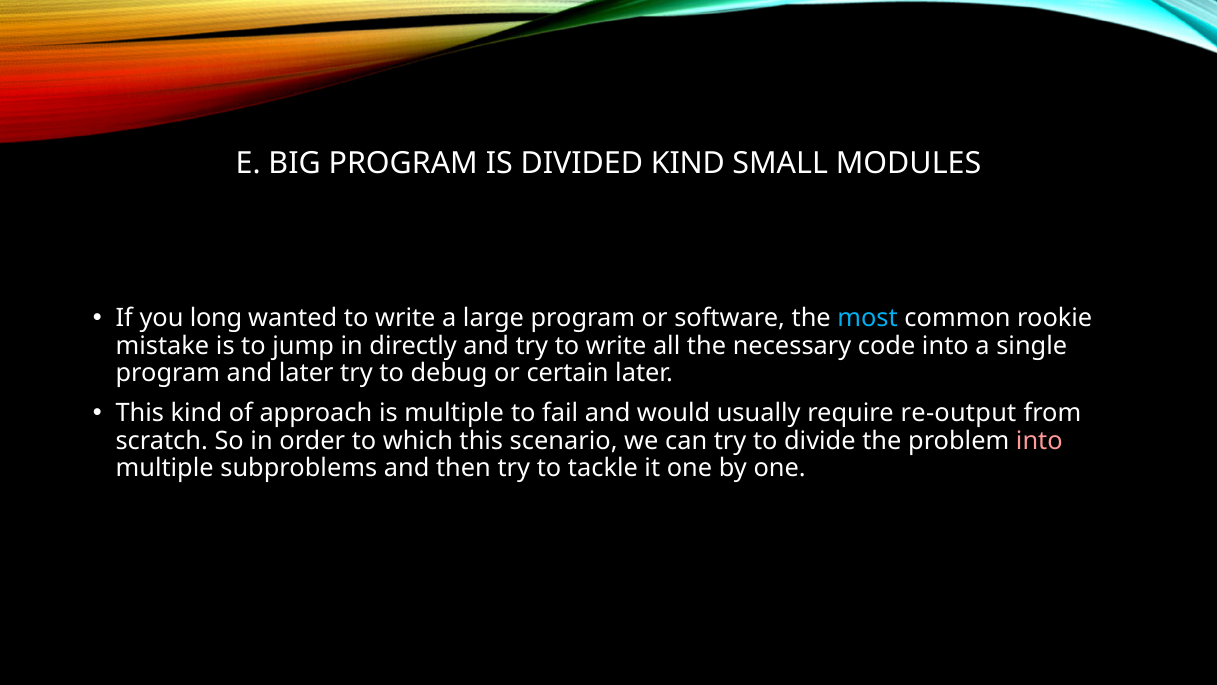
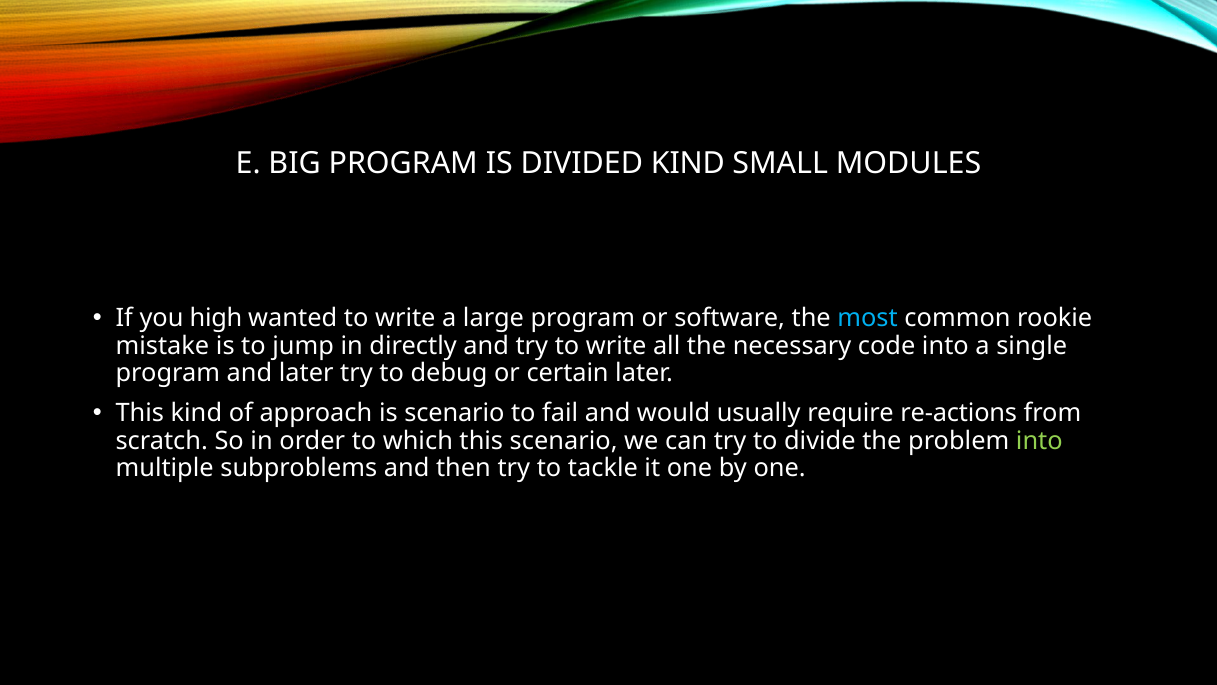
long: long -> high (216, 318)
is multiple: multiple -> scenario (454, 413)
re-output: re-output -> re-actions (959, 413)
into colour: pink -> light green (1039, 440)
